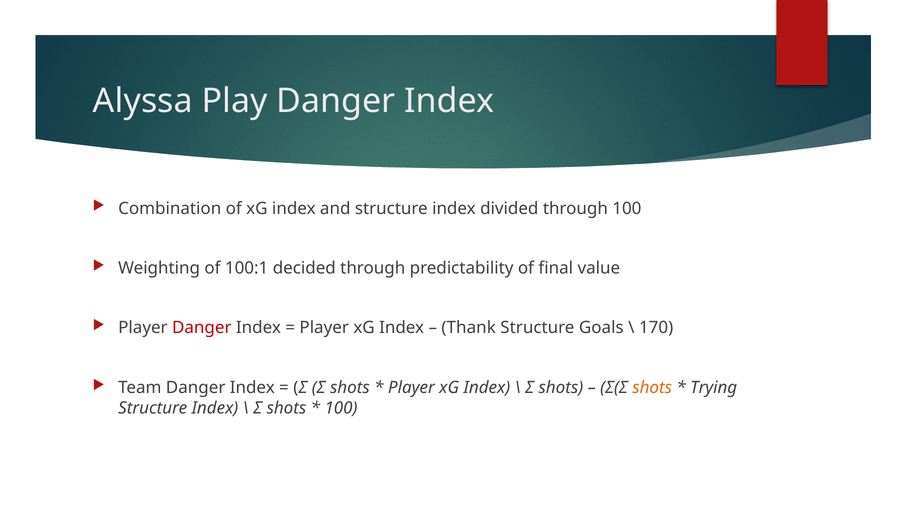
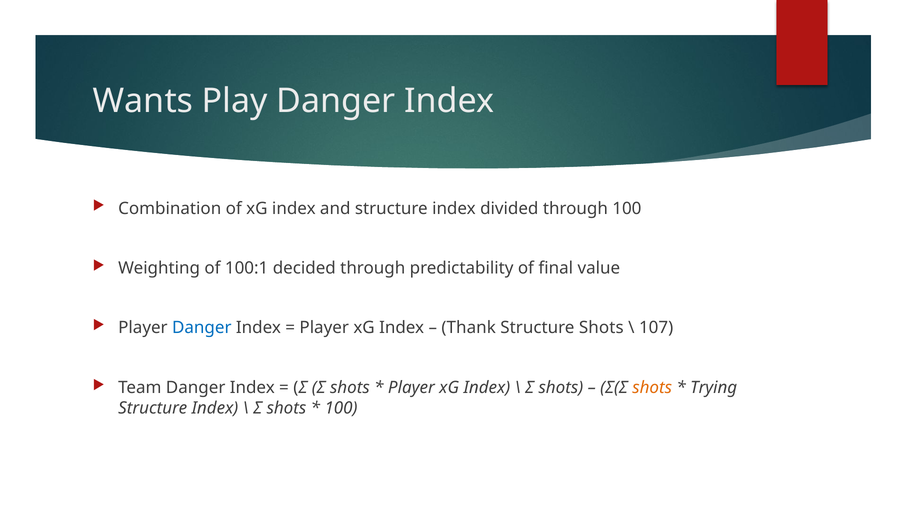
Alyssa: Alyssa -> Wants (143, 101)
Danger colour: red -> blue (202, 328)
Structure Goals: Goals -> Shots (601, 328)
170: 170 -> 107 (656, 328)
